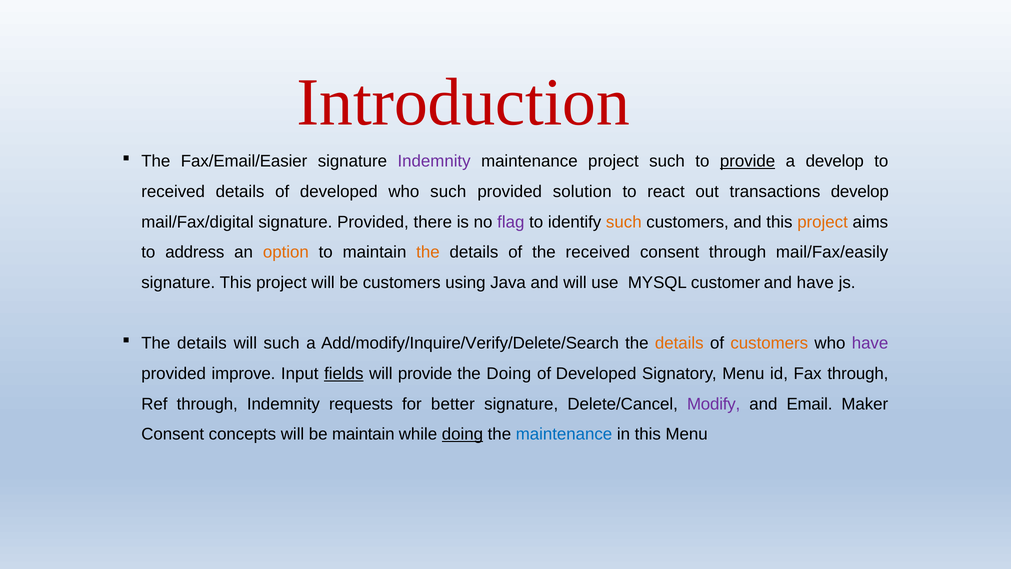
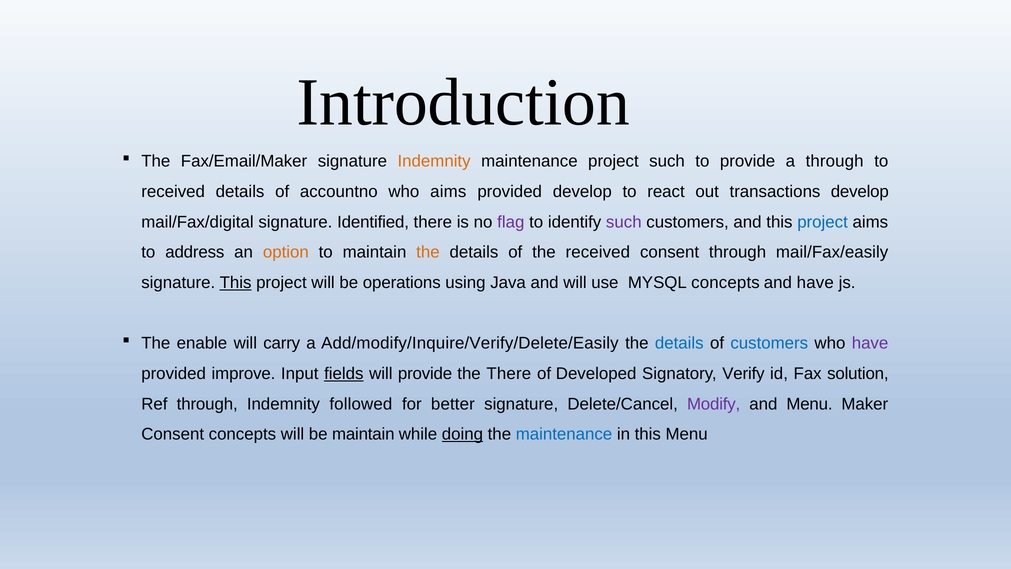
Introduction colour: red -> black (463, 102)
Fax/Email/Easier: Fax/Email/Easier -> Fax/Email/Maker (244, 161)
Indemnity colour: purple -> orange (434, 161)
provide underline: present -> none (748, 161)
a develop: develop -> through (835, 161)
details of developed: developed -> accountno (339, 192)
who such: such -> aims (448, 192)
provided solution: solution -> develop (582, 192)
signature Provided: Provided -> Identified (373, 222)
such colour: orange -> purple (624, 222)
project colour: orange -> blue (823, 222)
This underline: none -> present (236, 282)
be customers: customers -> operations (402, 282)
MYSQL customer: customer -> concepts (725, 282)
details: details -> enable (202, 343)
will such: such -> carry (282, 343)
Add/modify/Inquire/Verify/Delete/Search: Add/modify/Inquire/Verify/Delete/Search -> Add/modify/Inquire/Verify/Delete/Easily (470, 343)
details colour: orange -> blue (679, 343)
customers colour: orange -> blue (769, 343)
the Doing: Doing -> There (509, 373)
Signatory Menu: Menu -> Verify (743, 373)
Fax through: through -> solution (858, 373)
requests: requests -> followed (361, 404)
and Email: Email -> Menu (809, 404)
